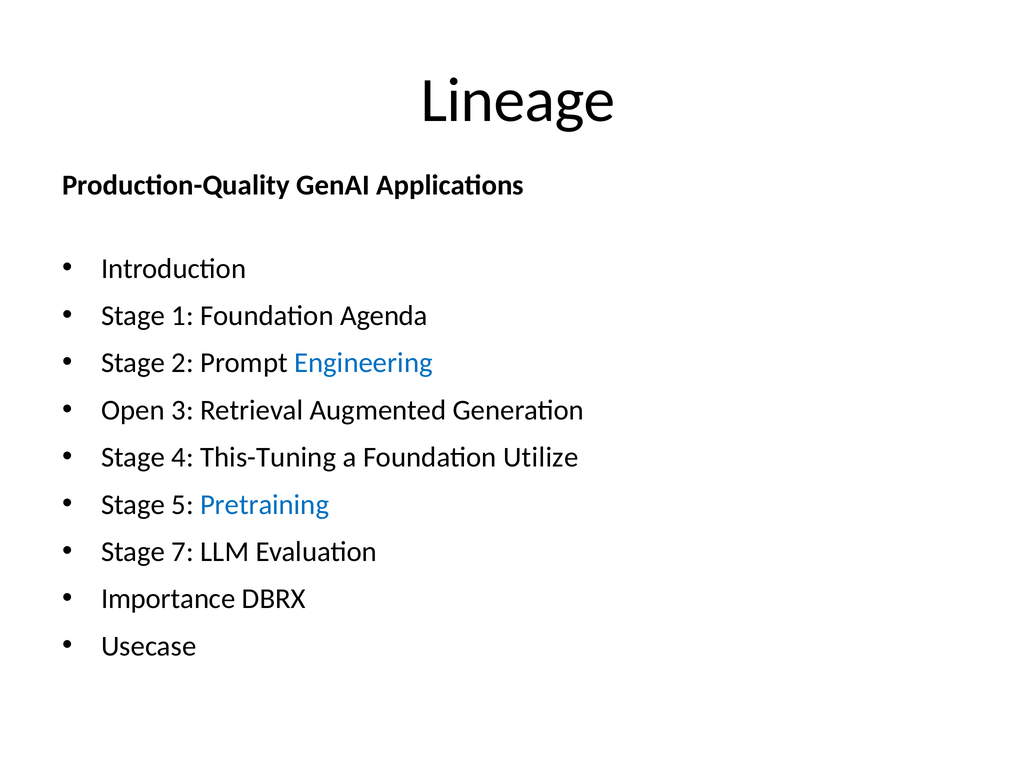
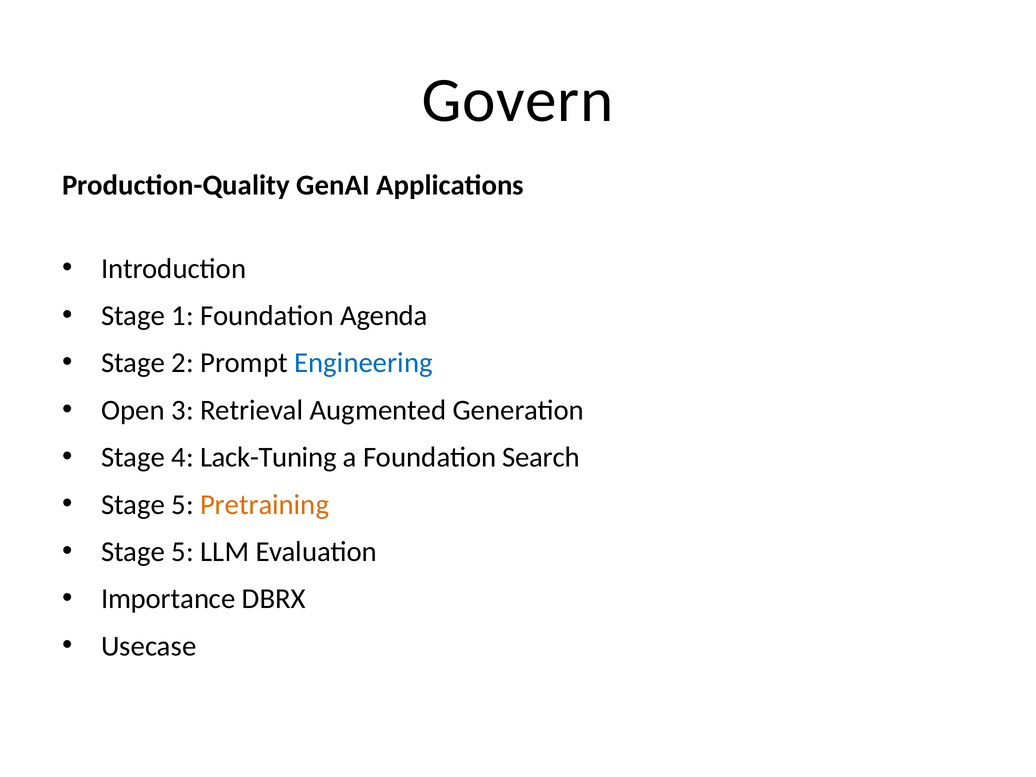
Lineage: Lineage -> Govern (518, 100)
This-Tuning: This-Tuning -> Lack-Tuning (268, 457)
Utilize: Utilize -> Search (541, 457)
Pretraining colour: blue -> orange (265, 505)
7: 7 -> 5 (183, 552)
